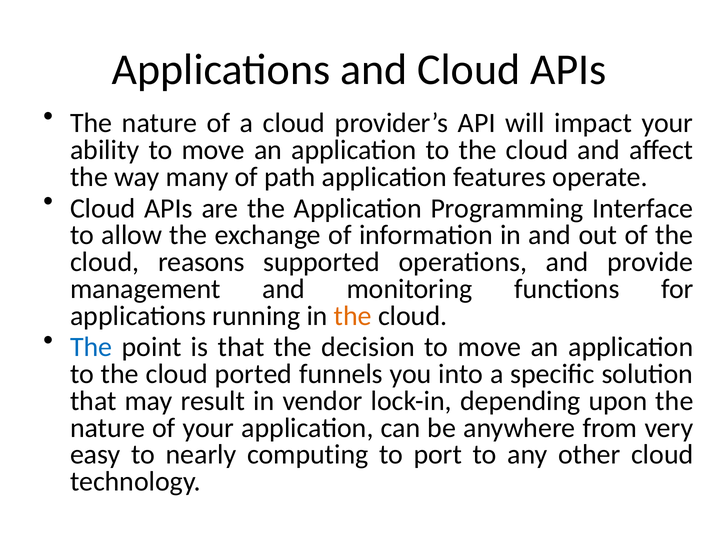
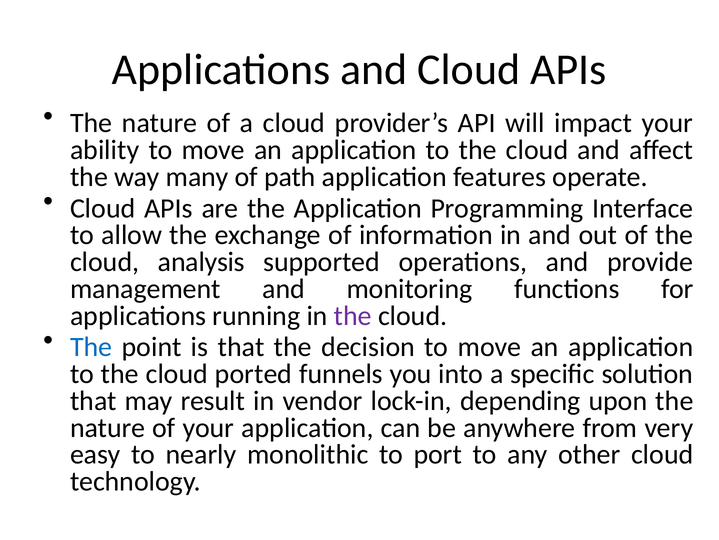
reasons: reasons -> analysis (201, 262)
the colour: orange -> purple (353, 315)
computing: computing -> monolithic (308, 454)
